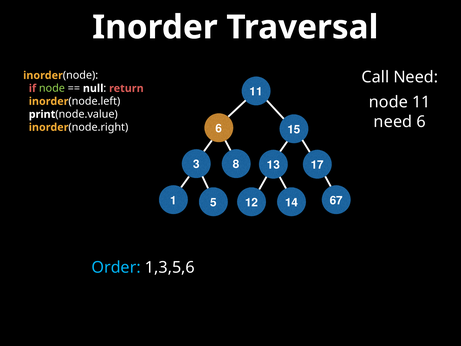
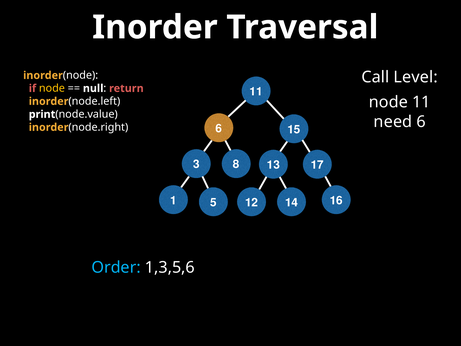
Call Need: Need -> Level (416, 77)
node colour: light green -> yellow (52, 88)
67: 67 -> 16 (336, 200)
